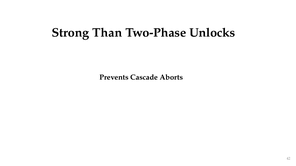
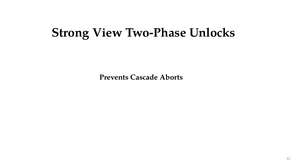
Than: Than -> View (107, 33)
